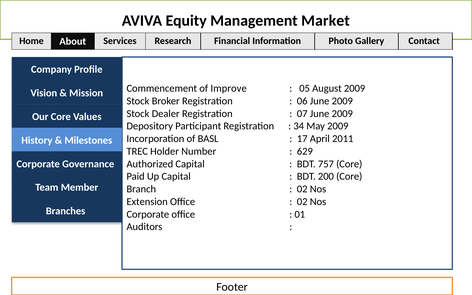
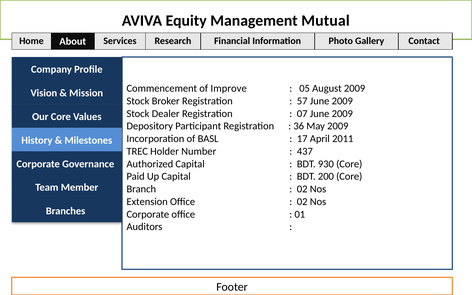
Market: Market -> Mutual (326, 21)
06: 06 -> 57 (302, 101)
34: 34 -> 36 (299, 126)
629: 629 -> 437 (305, 151)
757: 757 -> 930 (326, 164)
